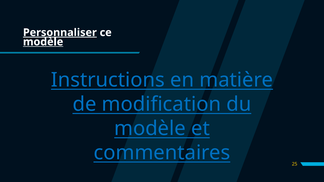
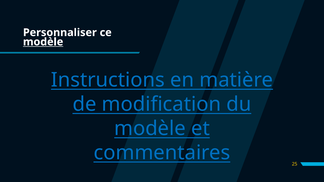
Personnaliser underline: present -> none (60, 33)
